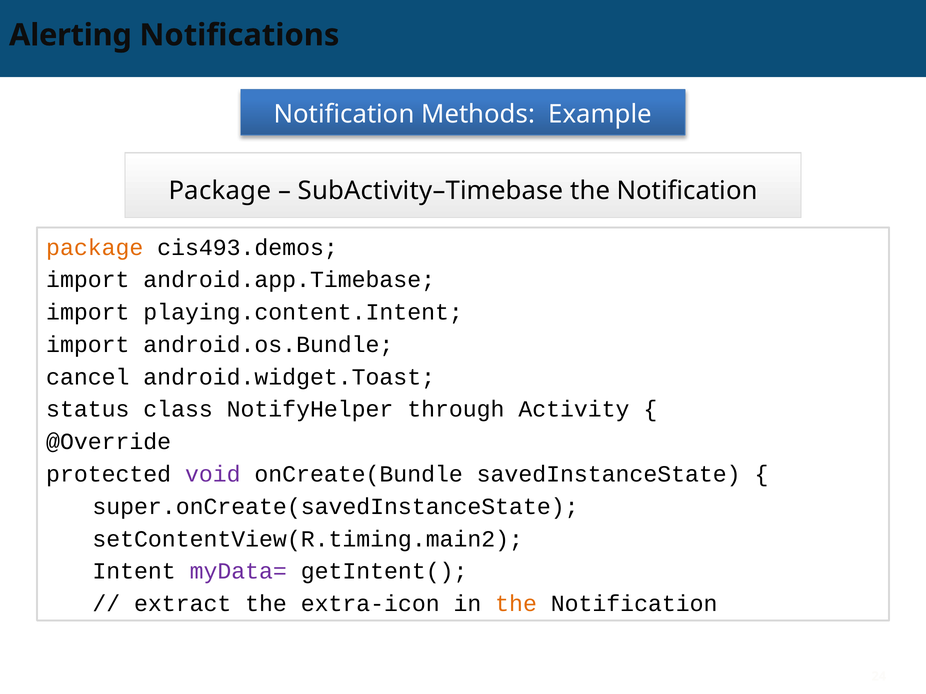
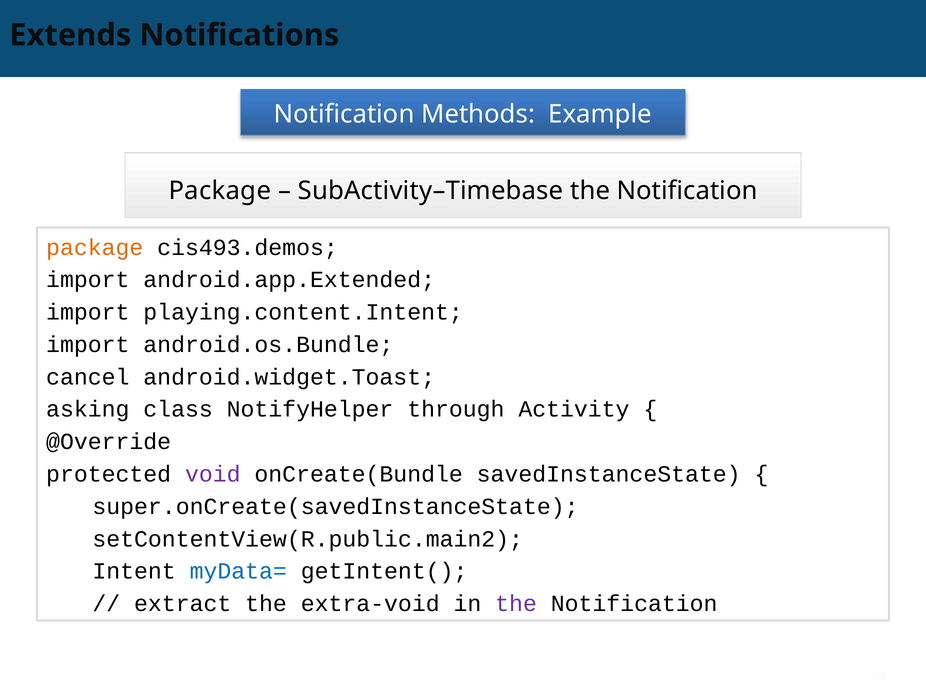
Alerting: Alerting -> Extends (70, 35)
android.app.Timebase: android.app.Timebase -> android.app.Extended (289, 280)
status: status -> asking (88, 410)
setContentView(R.timing.main2: setContentView(R.timing.main2 -> setContentView(R.public.main2 (308, 539)
myData= colour: purple -> blue (238, 572)
extra-icon: extra-icon -> extra-void (370, 604)
the colour: orange -> purple (516, 604)
